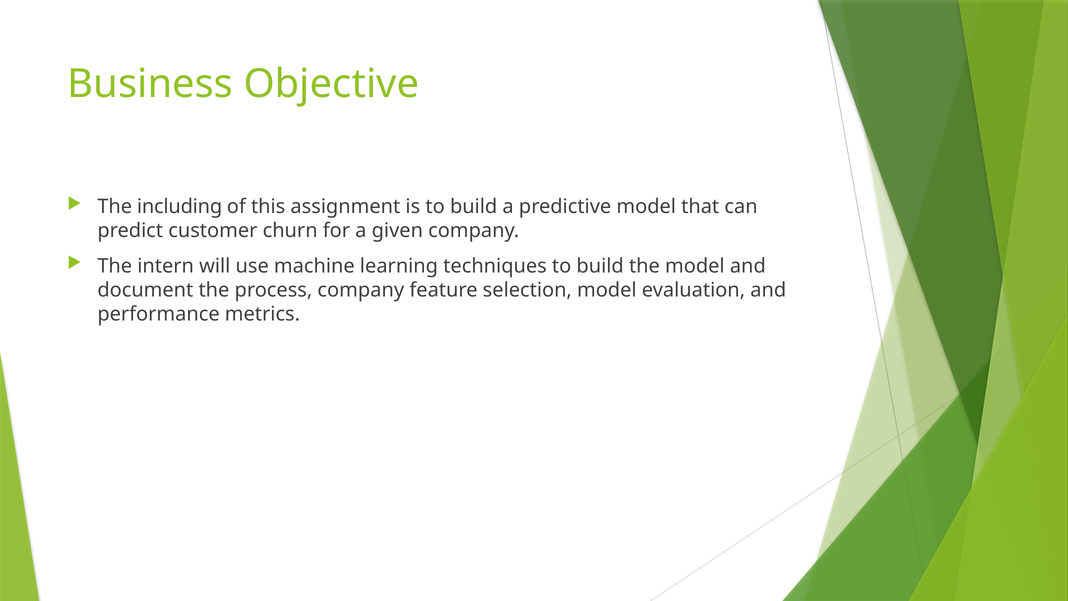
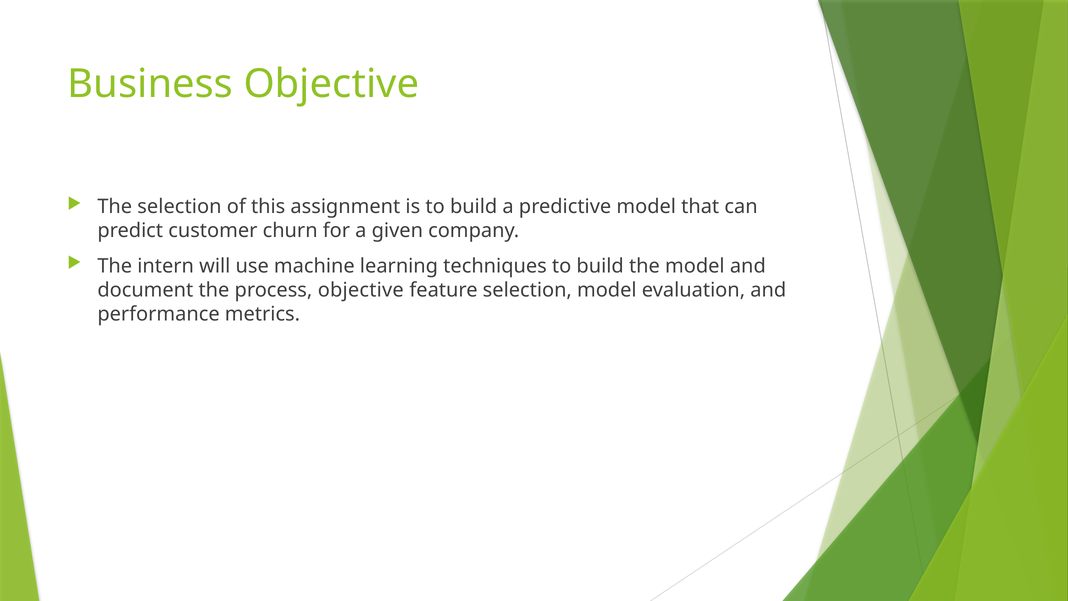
The including: including -> selection (179, 207)
process company: company -> objective (361, 290)
